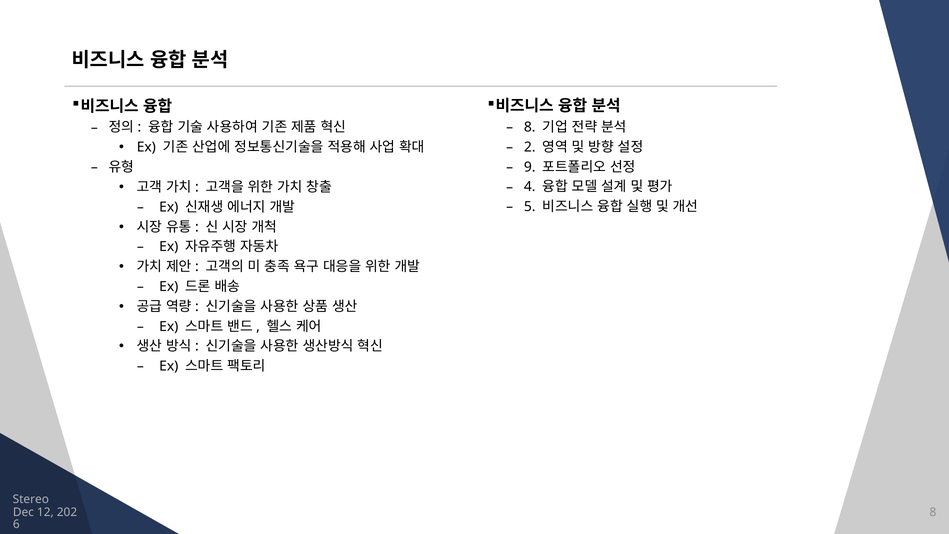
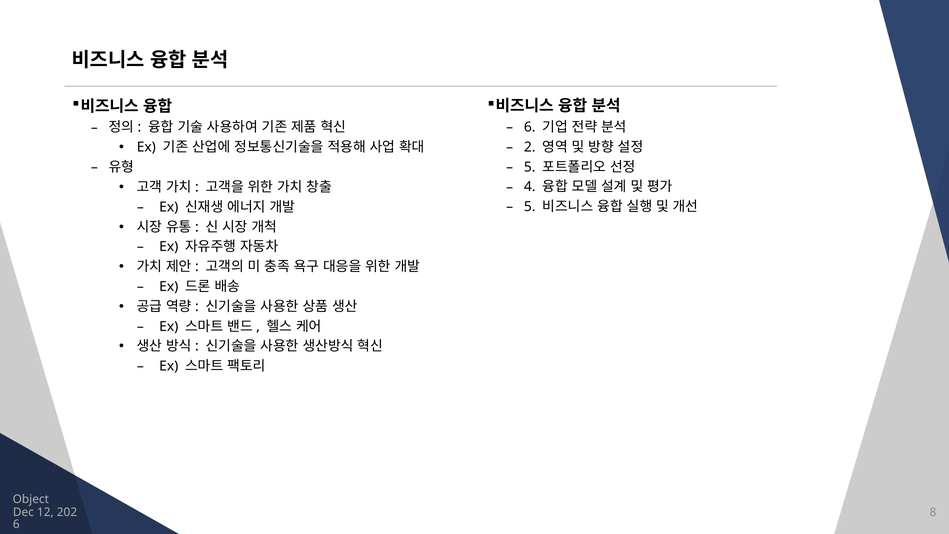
8: 8 -> 6 (530, 127)
9: 9 -> 5 (530, 167)
Stereo: Stereo -> Object (31, 499)
